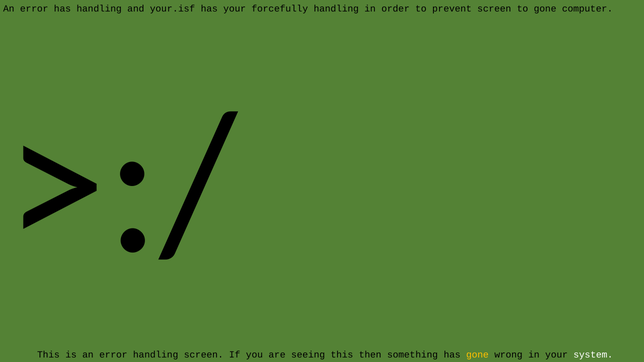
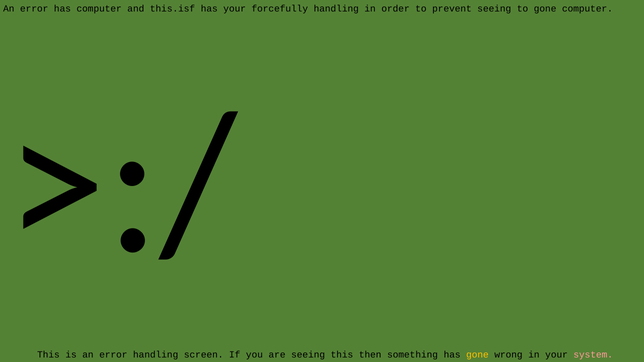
has handling: handling -> computer (99, 9)
your.isf: your.isf -> this.isf (173, 9)
prevent screen: screen -> seeing (494, 9)
system colour: white -> pink (593, 355)
